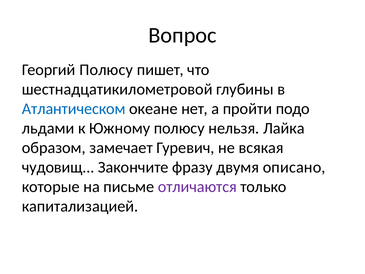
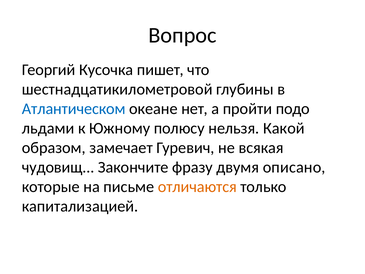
Георгий Полюсу: Полюсу -> Кусочка (106, 70)
Лайка: Лайка -> Какой (284, 128)
отличаются colour: purple -> orange (197, 186)
